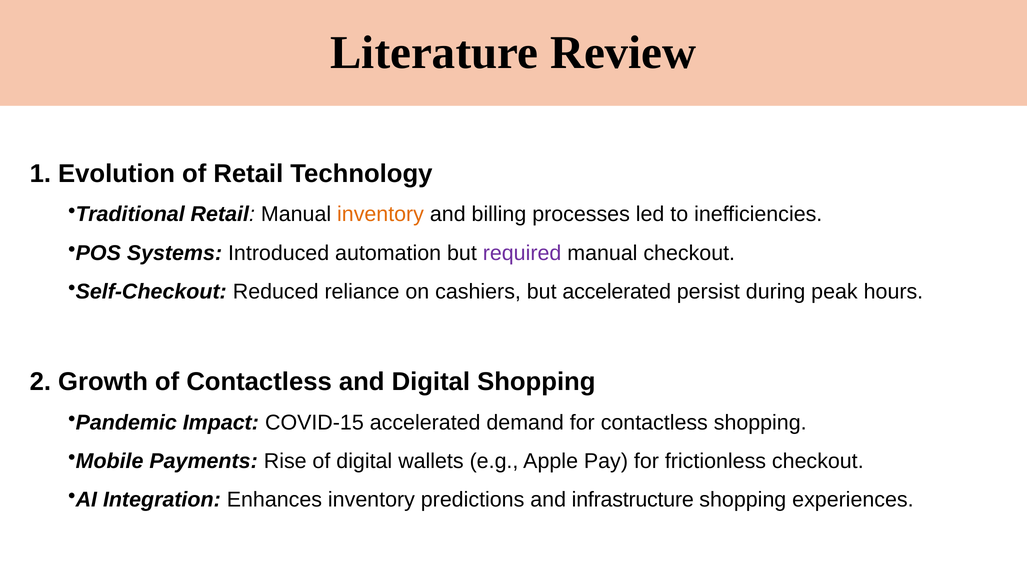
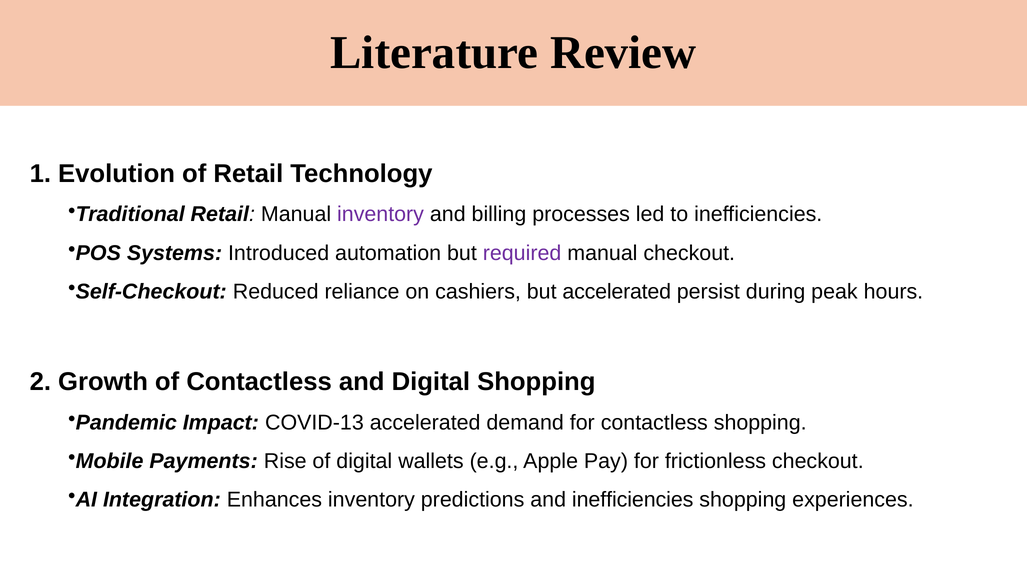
inventory colour: orange -> purple (381, 214)
COVID-15: COVID-15 -> COVID-13 (314, 422)
and infrastructure: infrastructure -> inefficiencies (633, 499)
